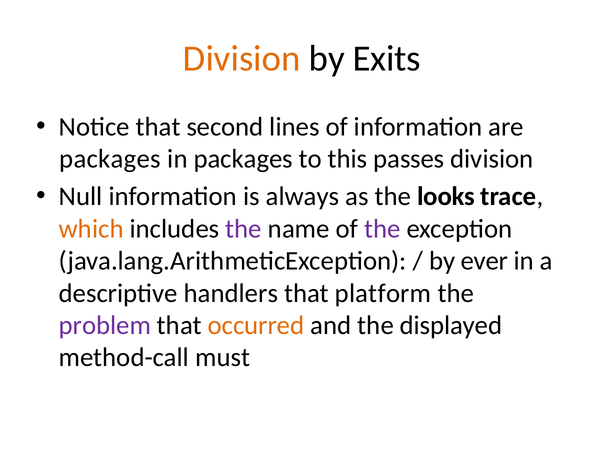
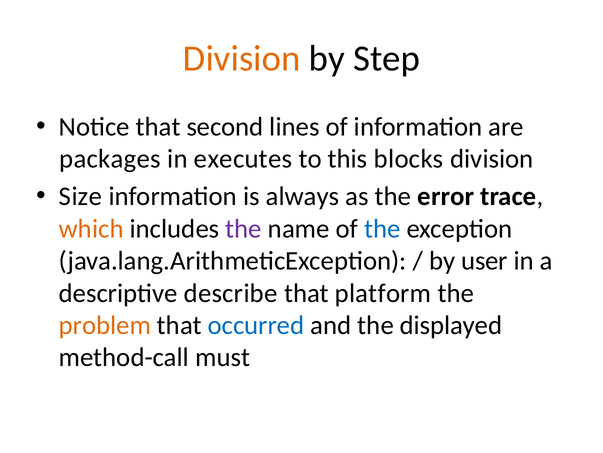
Exits: Exits -> Step (387, 58)
in packages: packages -> executes (243, 159)
passes: passes -> blocks (409, 159)
Null: Null -> Size (81, 196)
looks: looks -> error (446, 196)
the colour: purple -> blue (382, 228)
ever: ever -> user (484, 261)
handlers: handlers -> describe (231, 293)
problem colour: purple -> orange (105, 325)
occurred colour: orange -> blue (256, 325)
